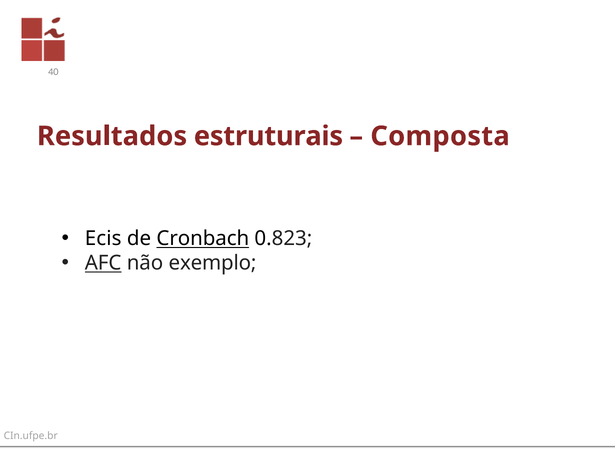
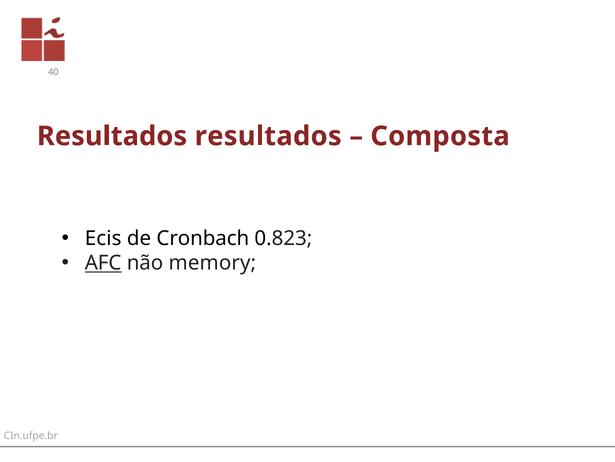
Resultados estruturais: estruturais -> resultados (268, 136)
Cronbach underline: present -> none (203, 238)
exemplo: exemplo -> memory (212, 263)
